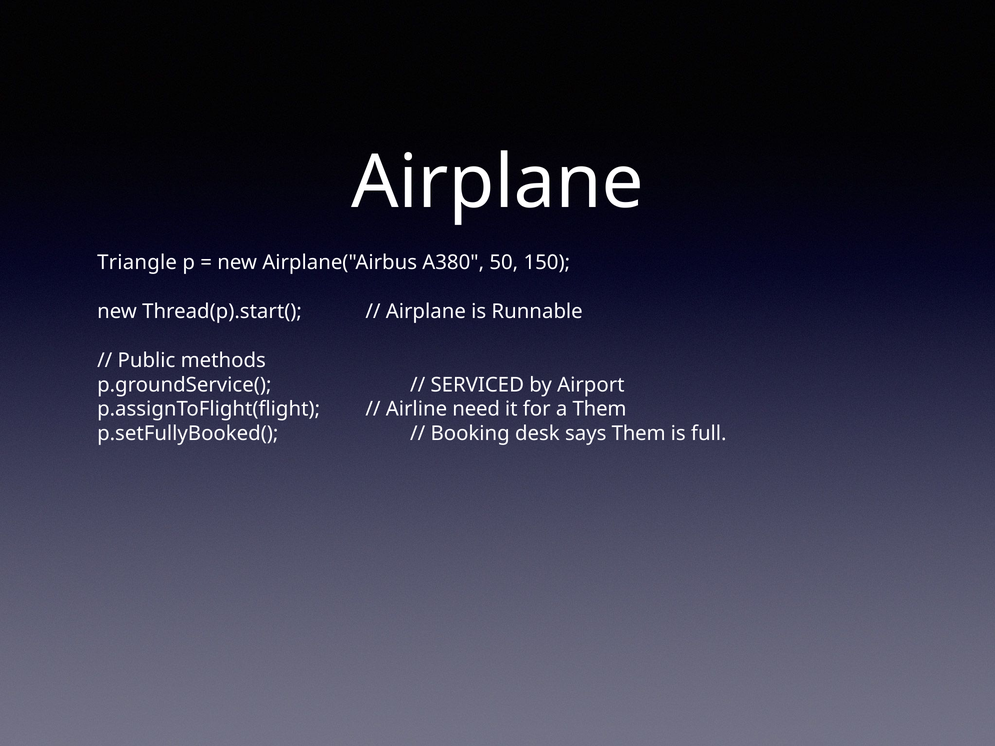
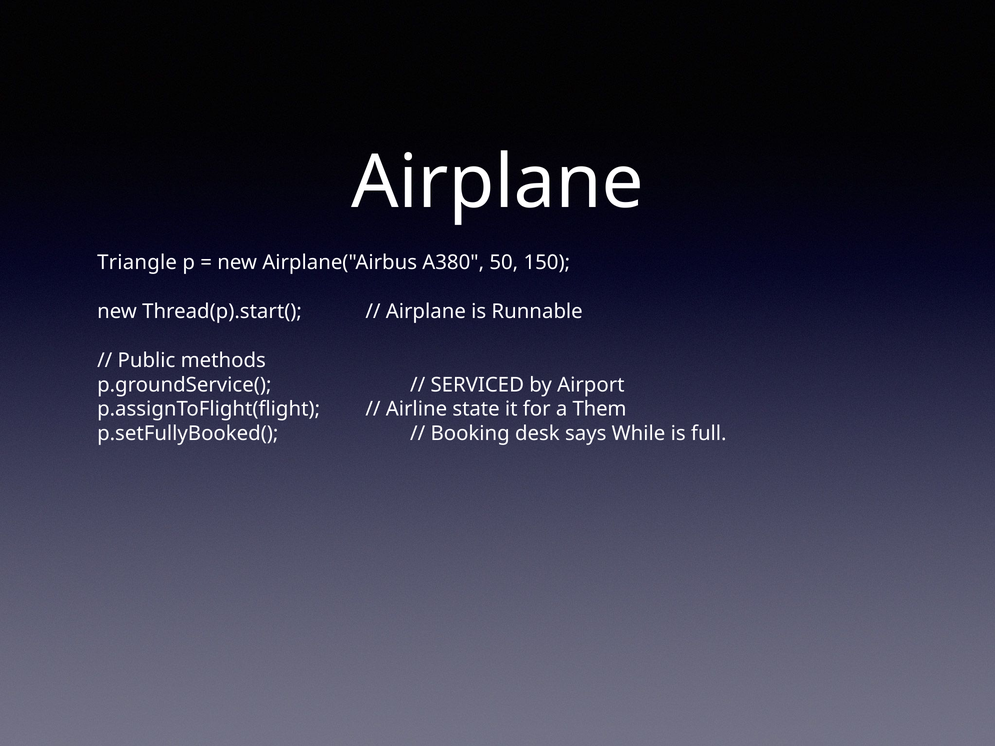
need: need -> state (476, 409)
says Them: Them -> While (639, 434)
